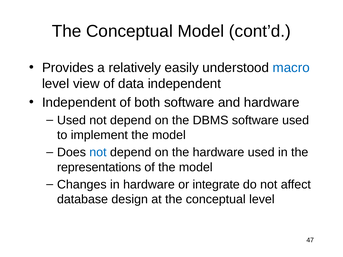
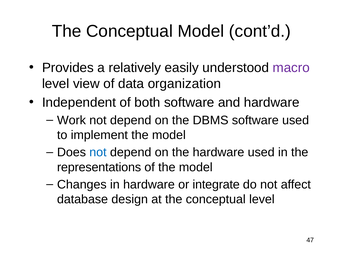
macro colour: blue -> purple (291, 68)
data independent: independent -> organization (184, 84)
Used: Used -> Work (71, 120)
